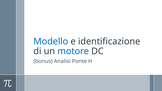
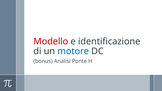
Modello colour: blue -> red (51, 41)
